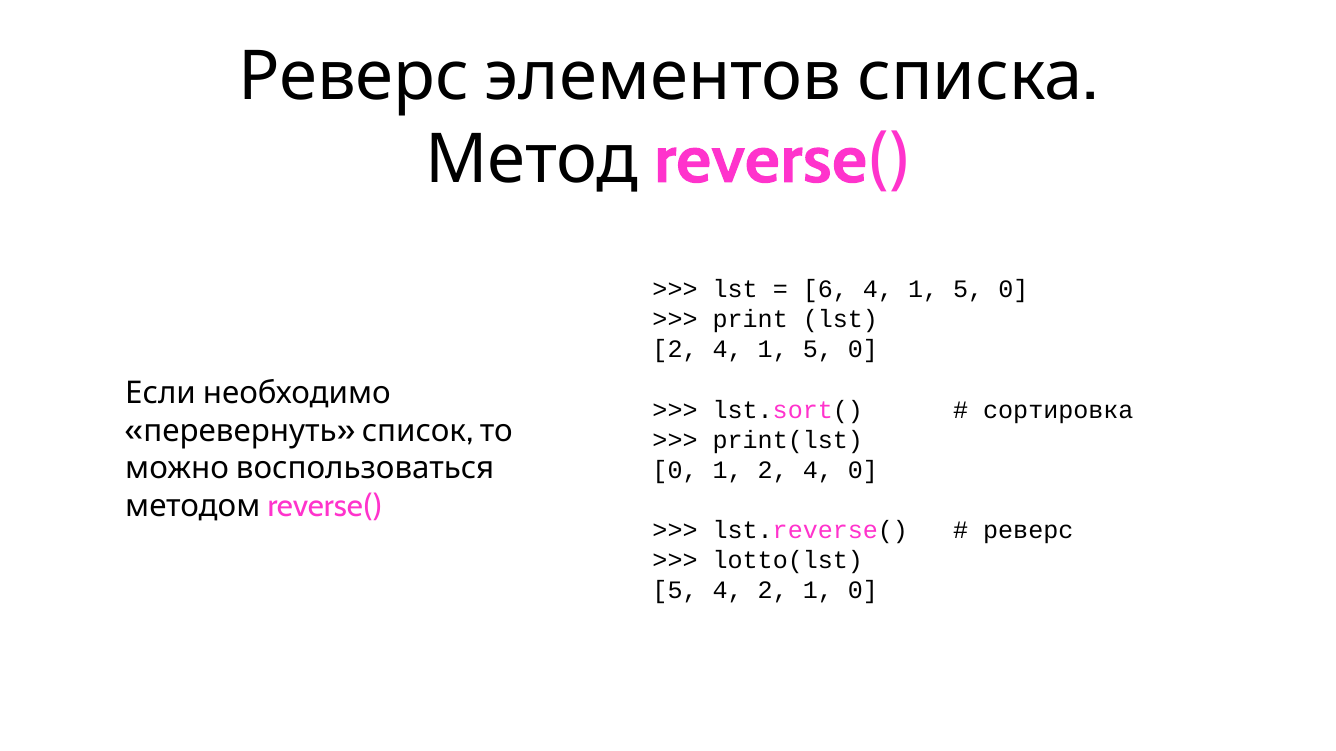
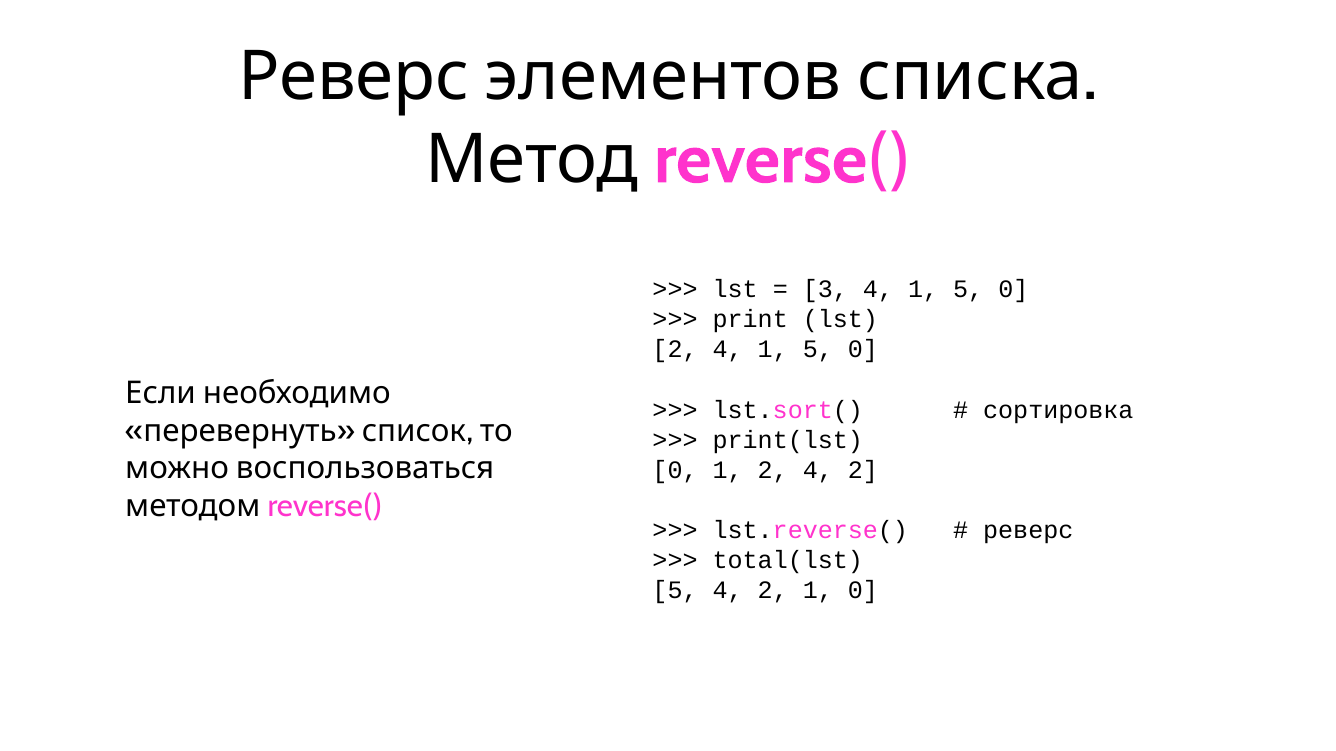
6: 6 -> 3 (825, 290)
2 4 0: 0 -> 2 (863, 470)
lotto(lst: lotto(lst -> total(lst (788, 560)
